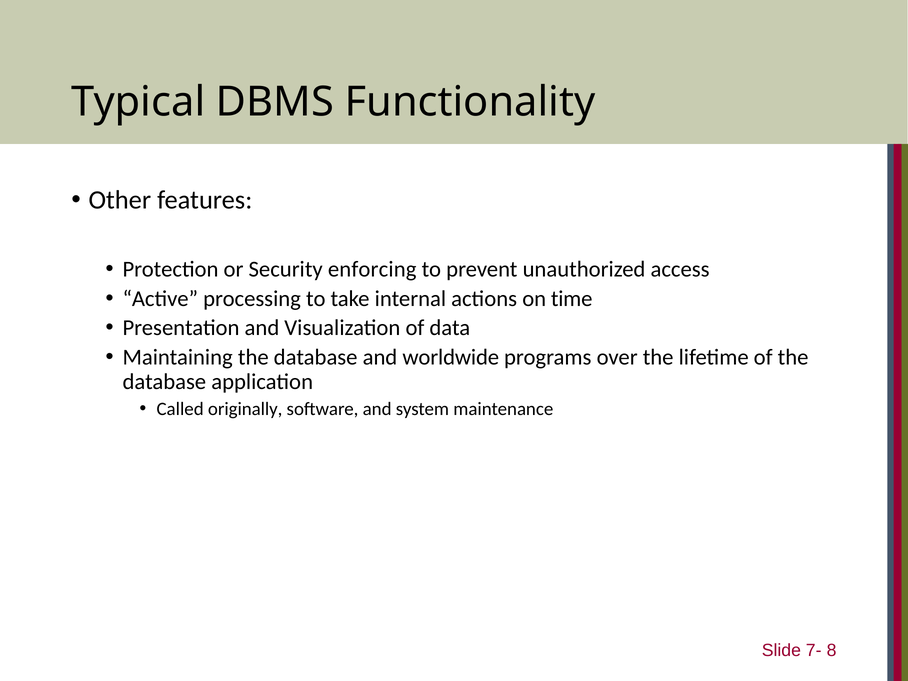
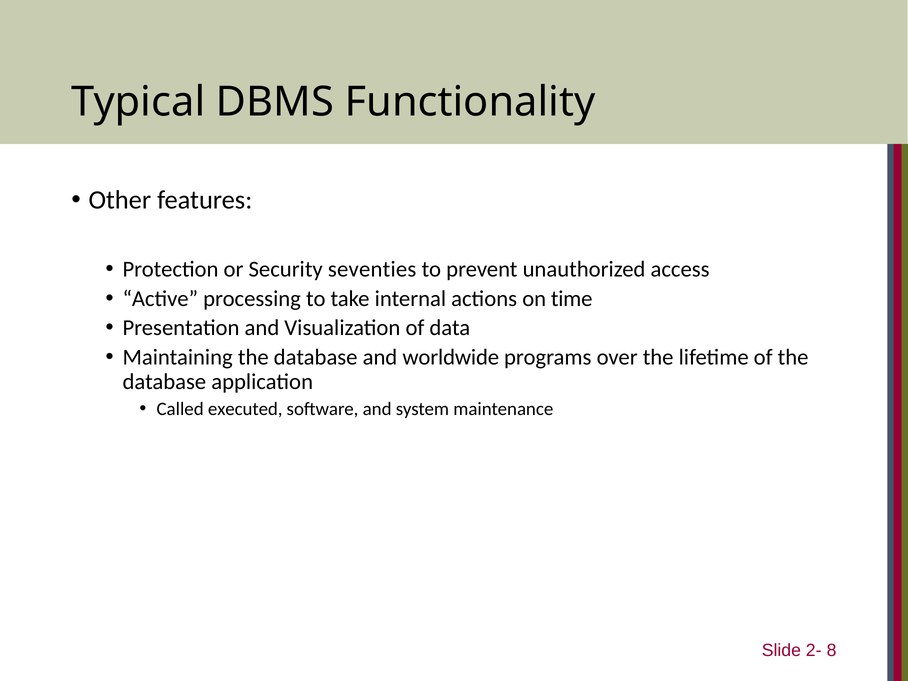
enforcing: enforcing -> seventies (372, 269)
originally: originally -> executed (245, 409)
7-: 7- -> 2- (814, 651)
